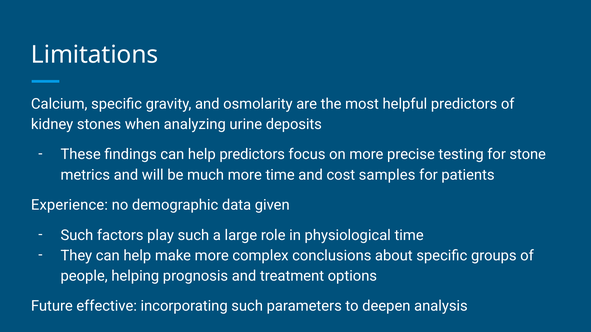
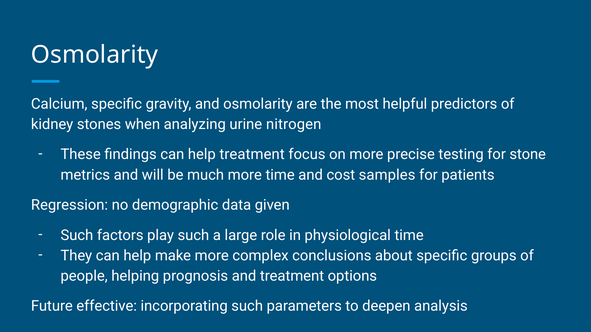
Limitations: Limitations -> Osmolarity (95, 55)
deposits: deposits -> nitrogen (294, 124)
help predictors: predictors -> treatment (252, 155)
Experience: Experience -> Regression (70, 205)
